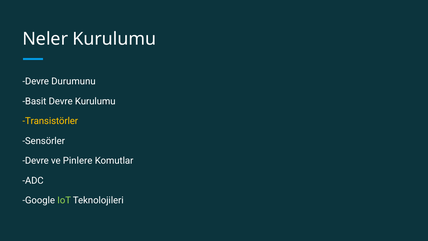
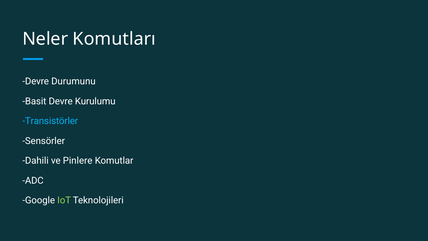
Neler Kurulumu: Kurulumu -> Komutları (114, 39)
Transistörler colour: yellow -> light blue (50, 121)
Devre: Devre -> Dahili (36, 161)
